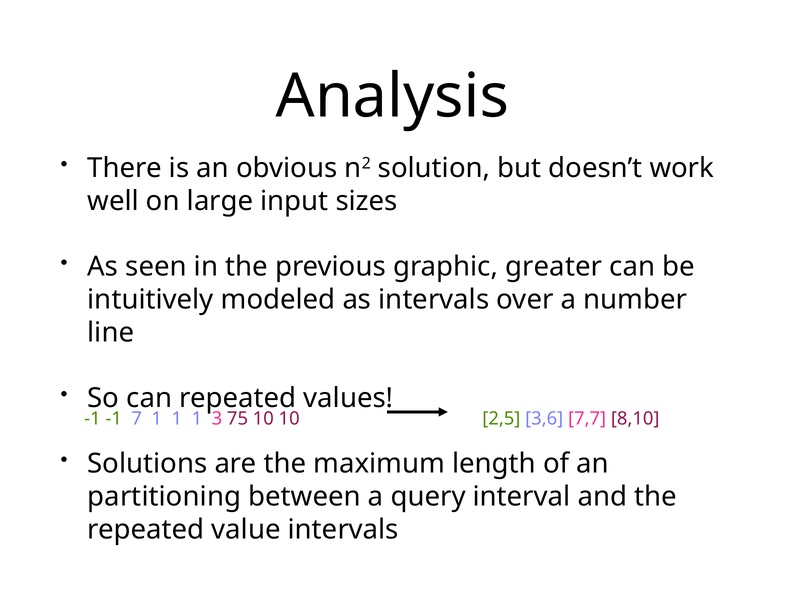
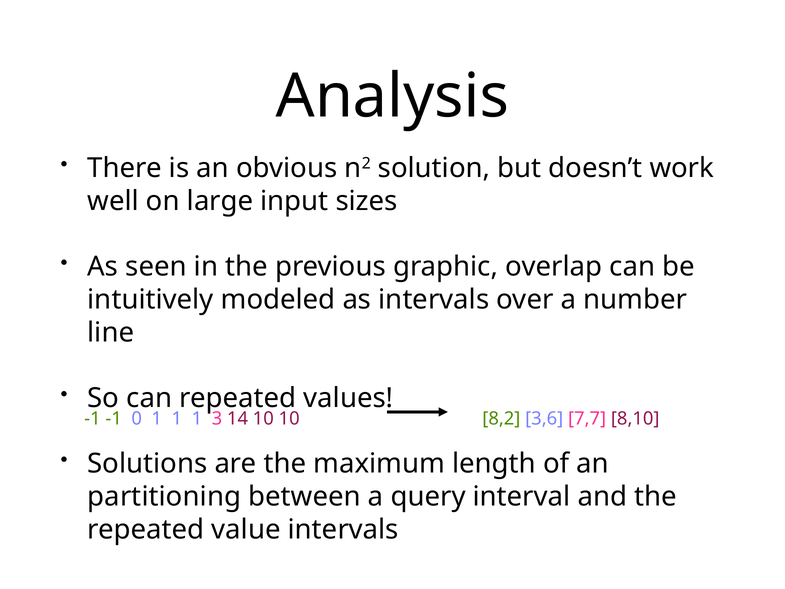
greater: greater -> overlap (554, 266)
7: 7 -> 0 (137, 418)
75: 75 -> 14 (238, 418)
2,5: 2,5 -> 8,2 (501, 418)
